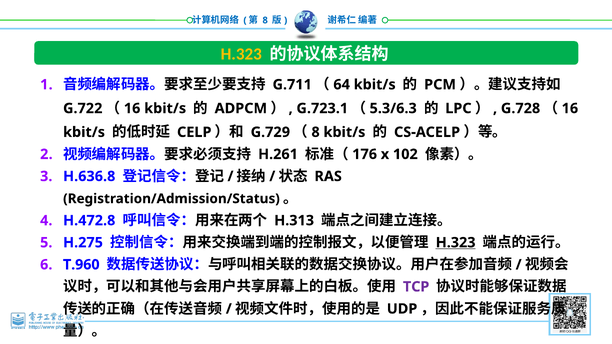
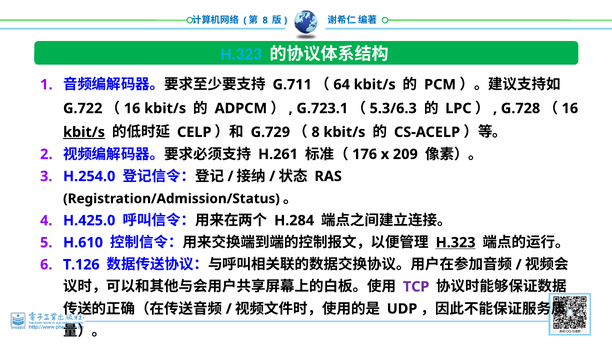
H.323 colour: yellow -> light blue (241, 54)
kbit/s underline: none -> present (84, 132)
102: 102 -> 209 (405, 154)
H.636.8: H.636.8 -> H.254.0 (89, 176)
H.472.8: H.472.8 -> H.425.0 (89, 221)
H.313: H.313 -> H.284 (294, 221)
H.275: H.275 -> H.610 (83, 243)
T.960: T.960 -> T.126 (81, 265)
